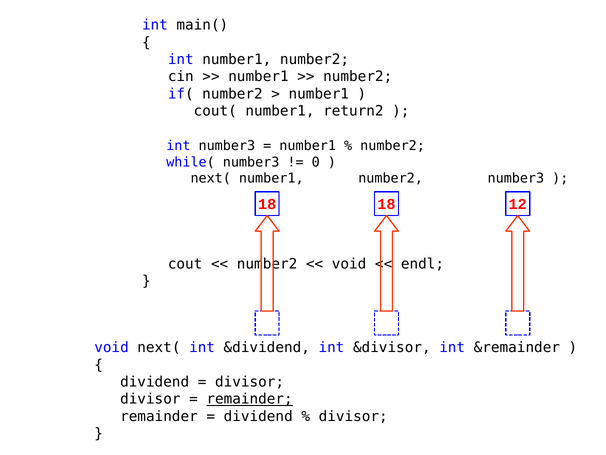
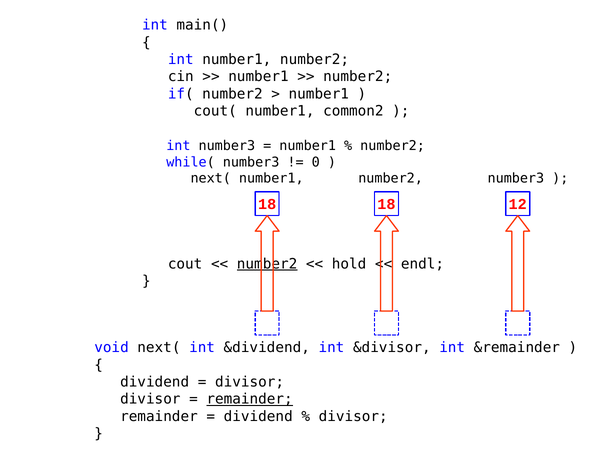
return2: return2 -> common2 (353, 111)
number2 underline: none -> present (267, 264)
void: void -> hold (349, 264)
